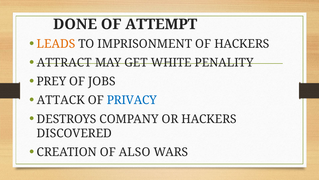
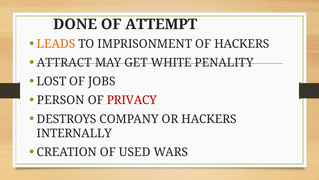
PREY: PREY -> LOST (51, 81)
ATTACK: ATTACK -> PERSON (61, 100)
PRIVACY colour: blue -> red (132, 100)
DISCOVERED: DISCOVERED -> INTERNALLY (74, 133)
ALSO: ALSO -> USED (135, 152)
